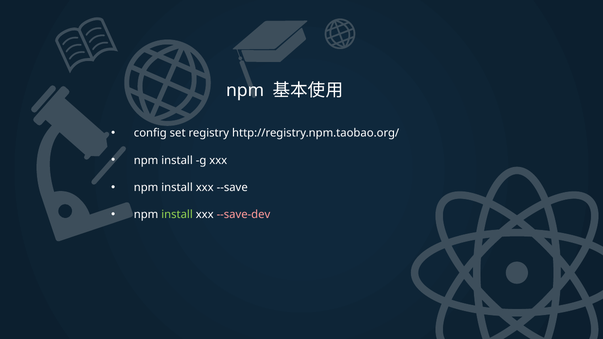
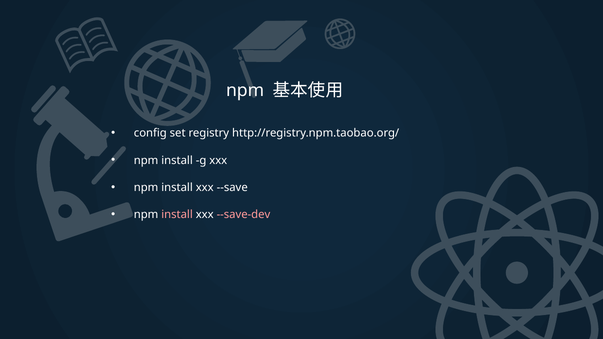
install colour: light green -> pink (177, 215)
